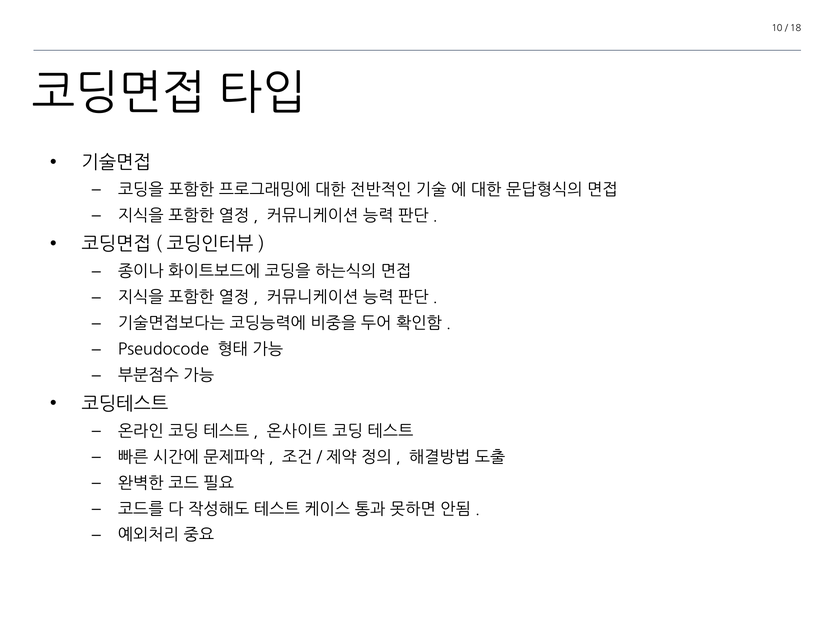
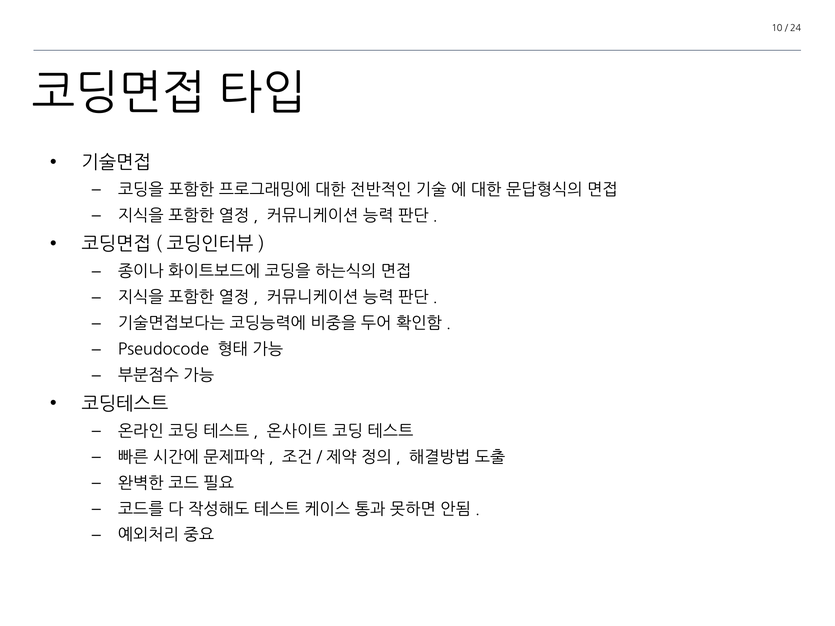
18: 18 -> 24 (796, 28)
